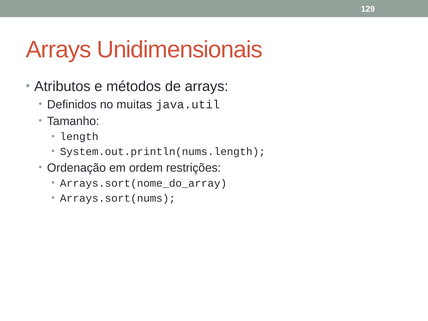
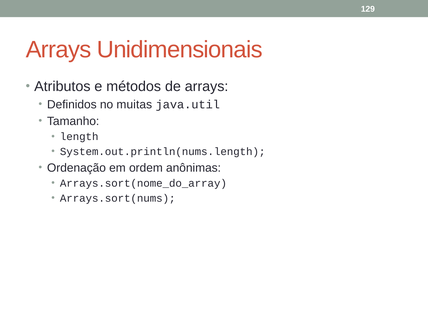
restrições: restrições -> anônimas (194, 168)
